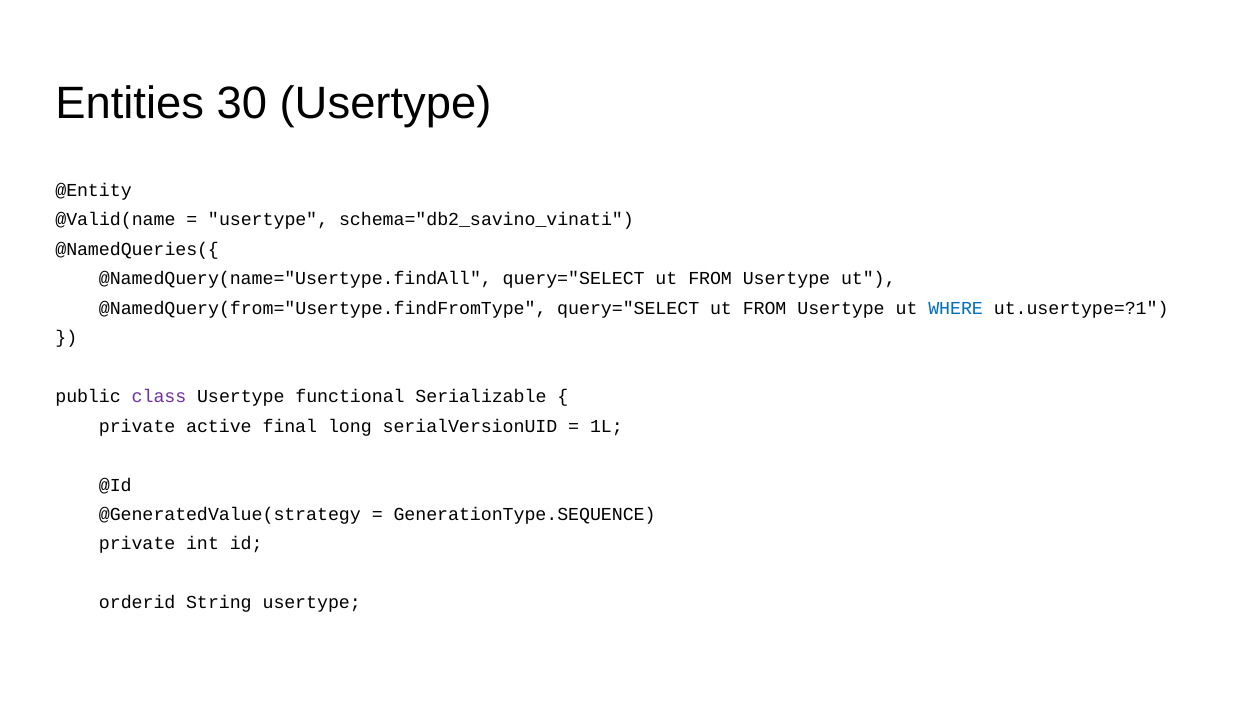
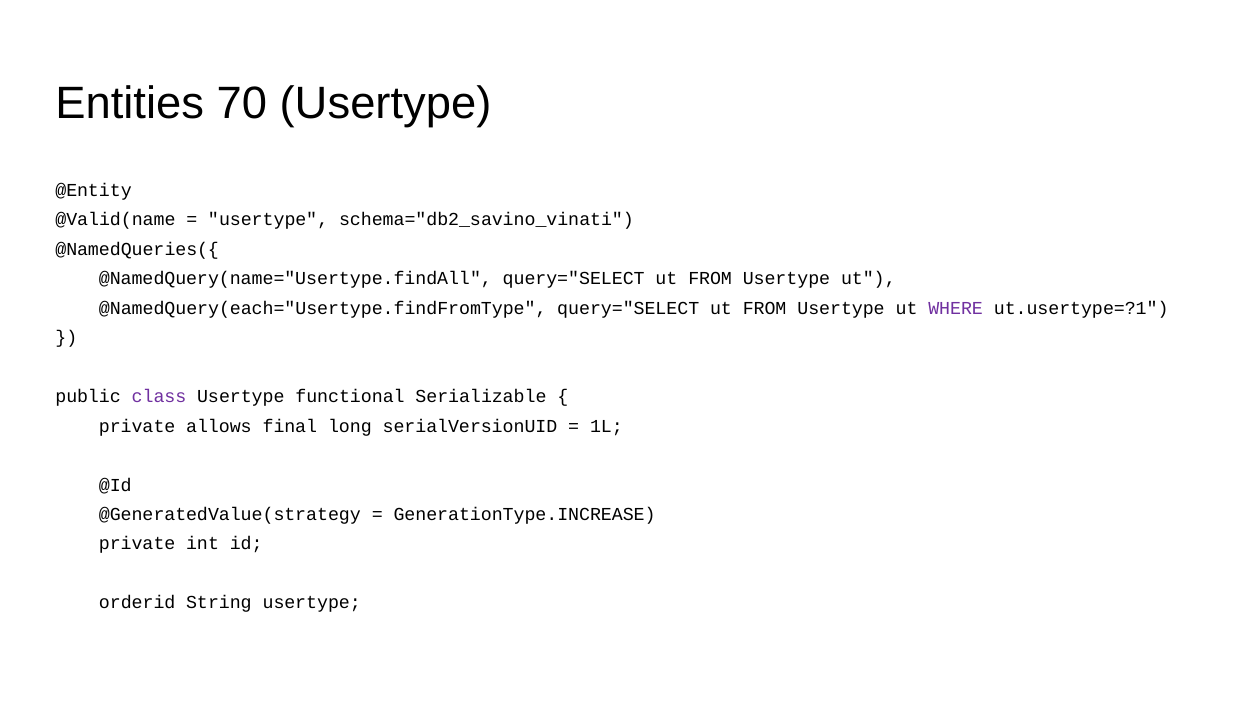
30: 30 -> 70 (242, 104)
@NamedQuery(from="Usertype.findFromType: @NamedQuery(from="Usertype.findFromType -> @NamedQuery(each="Usertype.findFromType (323, 309)
WHERE colour: blue -> purple (956, 309)
active: active -> allows (219, 426)
GenerationType.SEQUENCE: GenerationType.SEQUENCE -> GenerationType.INCREASE (525, 515)
